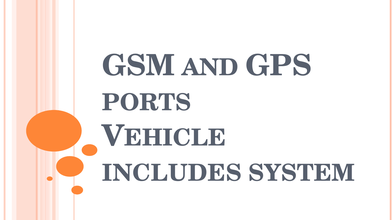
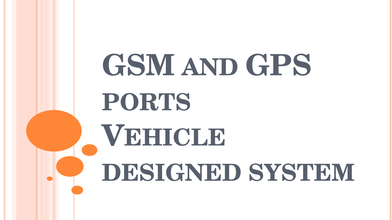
INCLUDES: INCLUDES -> DESIGNED (172, 174)
